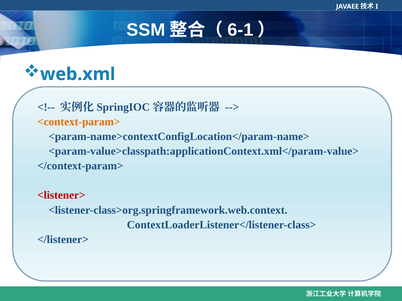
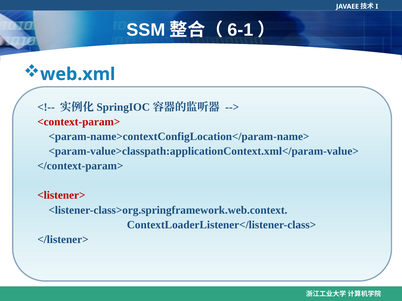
<context-param> colour: orange -> red (79, 122)
